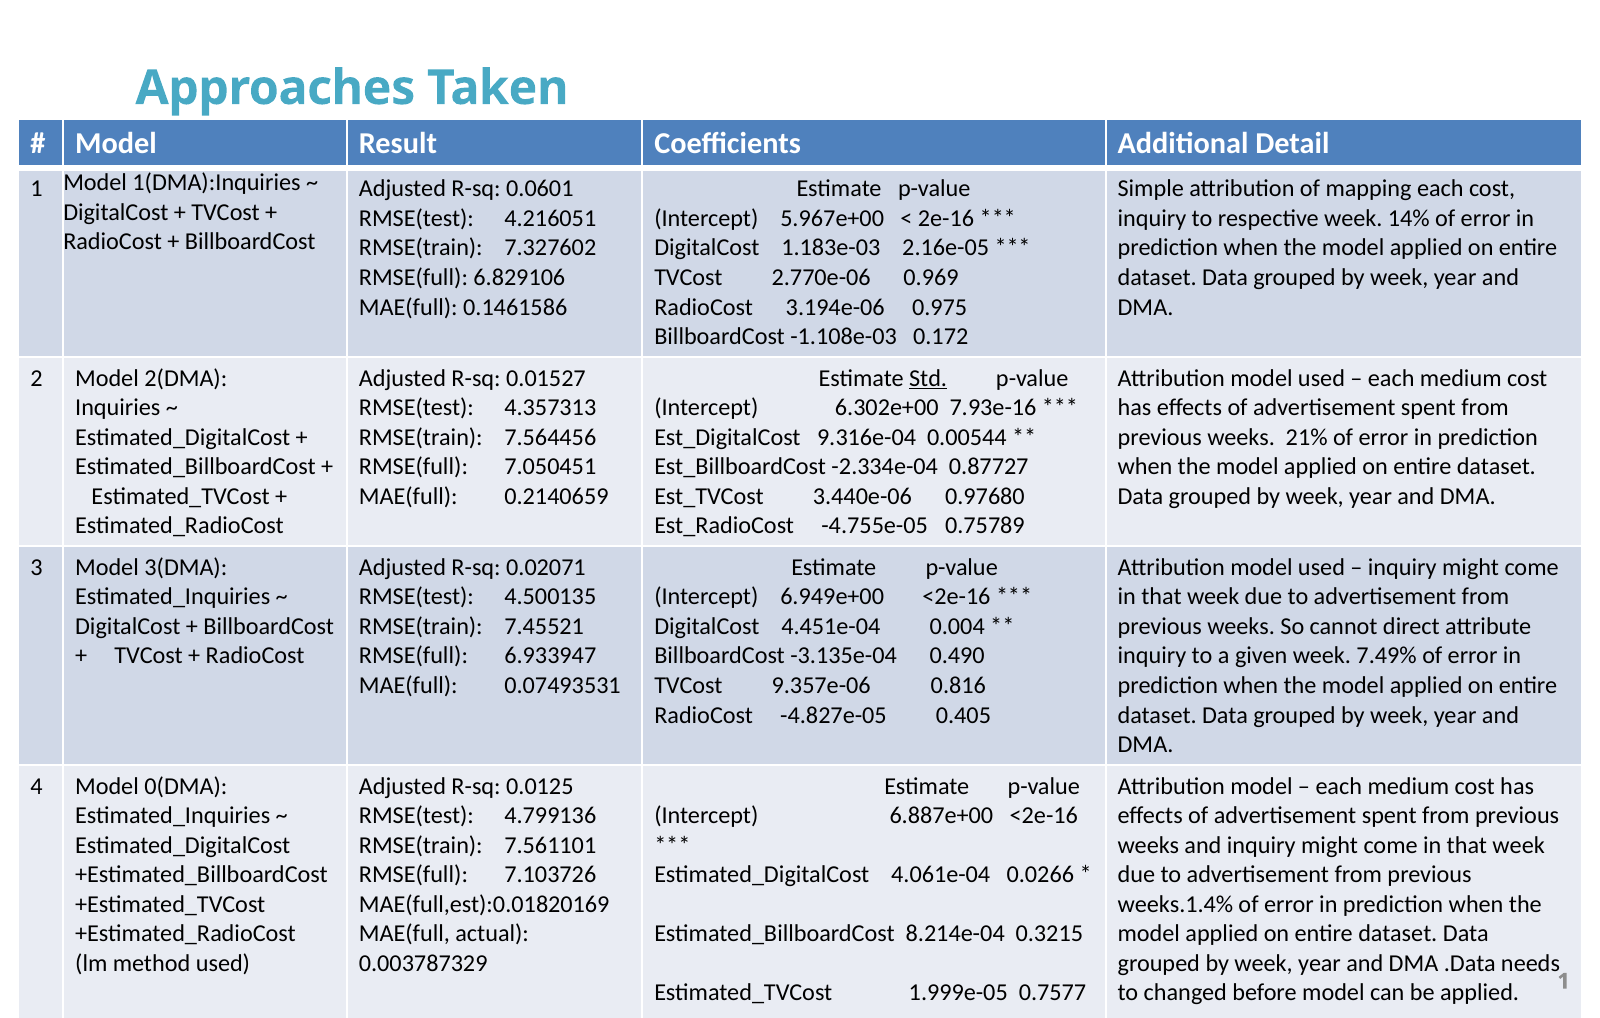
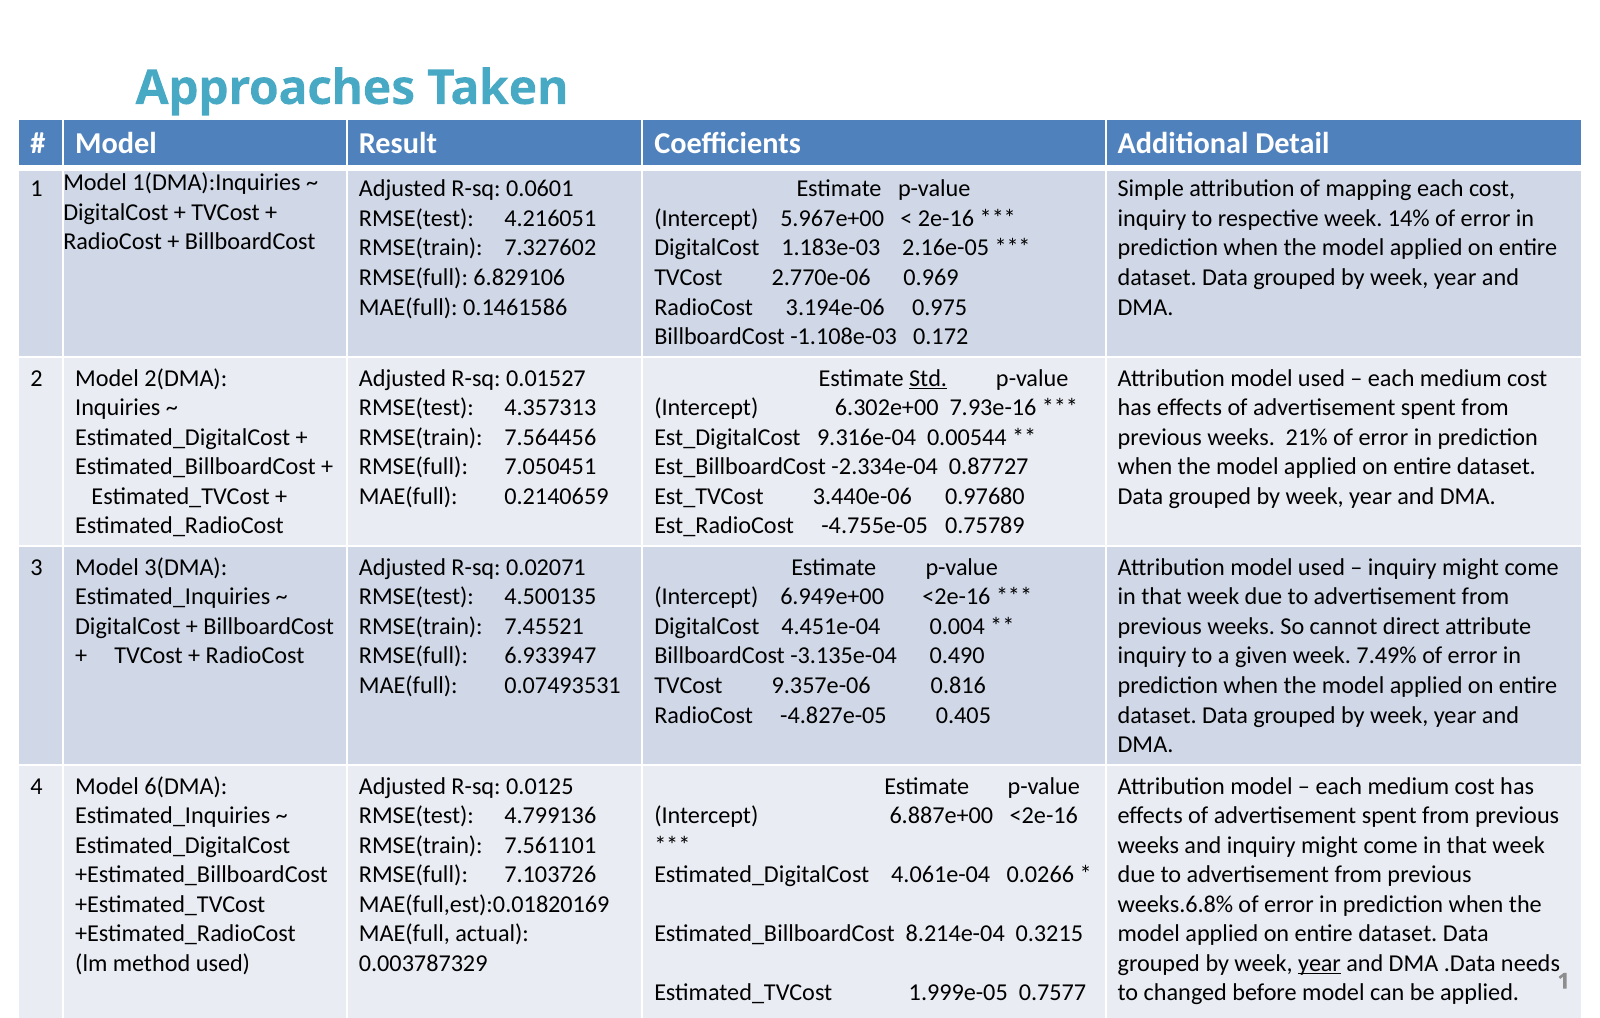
0(DMA: 0(DMA -> 6(DMA (186, 786)
weeks.1.4%: weeks.1.4% -> weeks.6.8% (1175, 904)
year underline: none -> present (1320, 964)
